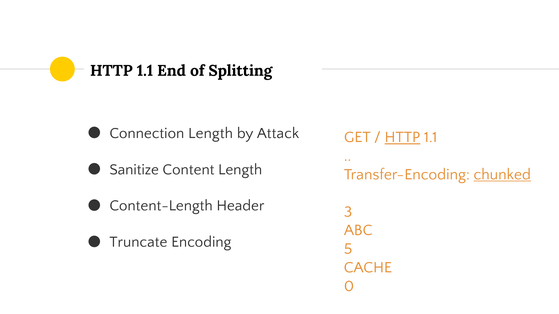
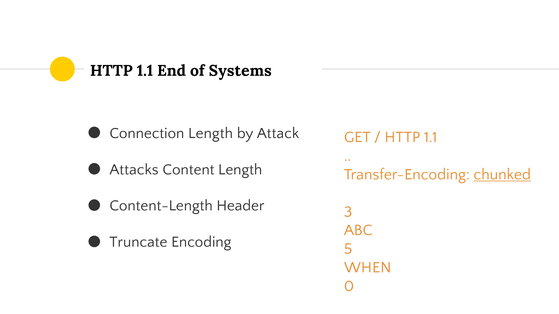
Splitting: Splitting -> Systems (240, 71)
HTTP underline: present -> none (402, 137)
Sanitize: Sanitize -> Attacks (134, 170)
CACHE: CACHE -> WHEN (368, 268)
